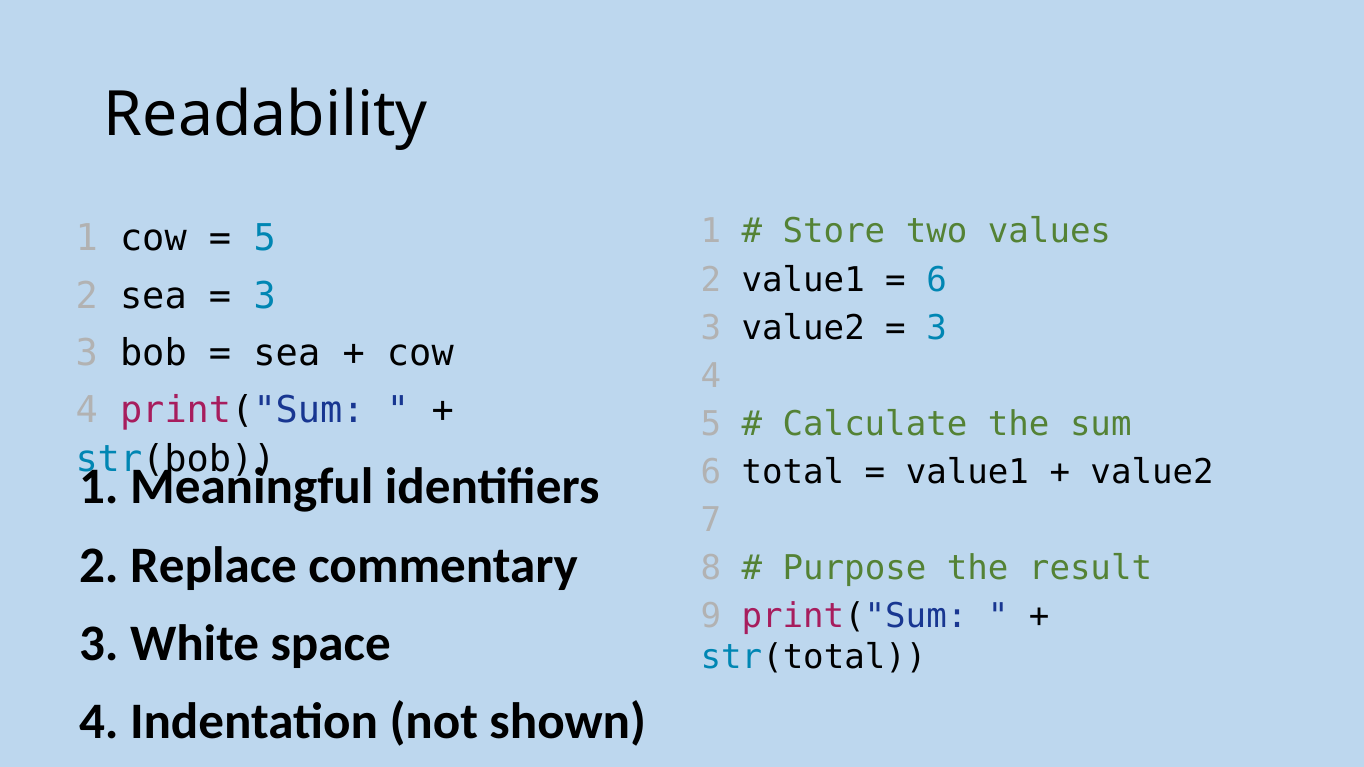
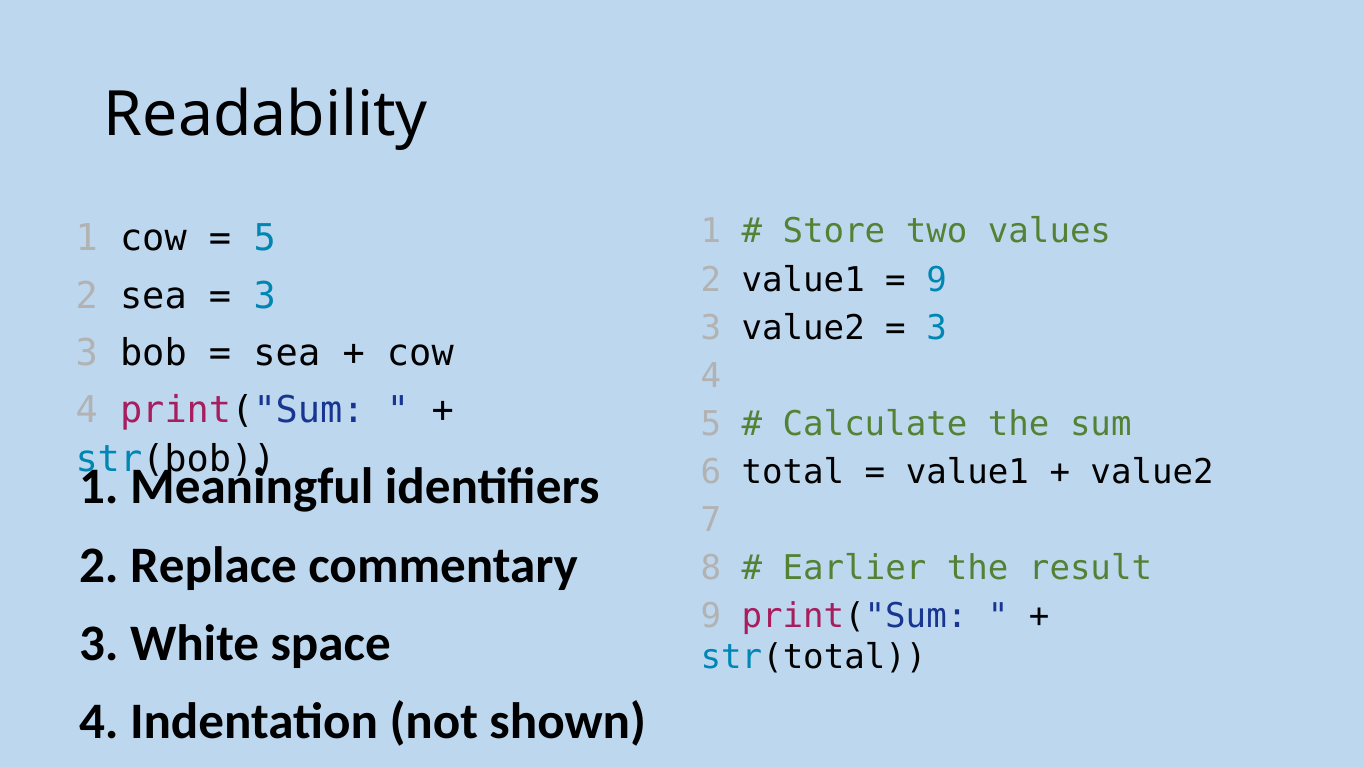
6: 6 -> 9 (937, 280)
Purpose: Purpose -> Earlier (854, 569)
